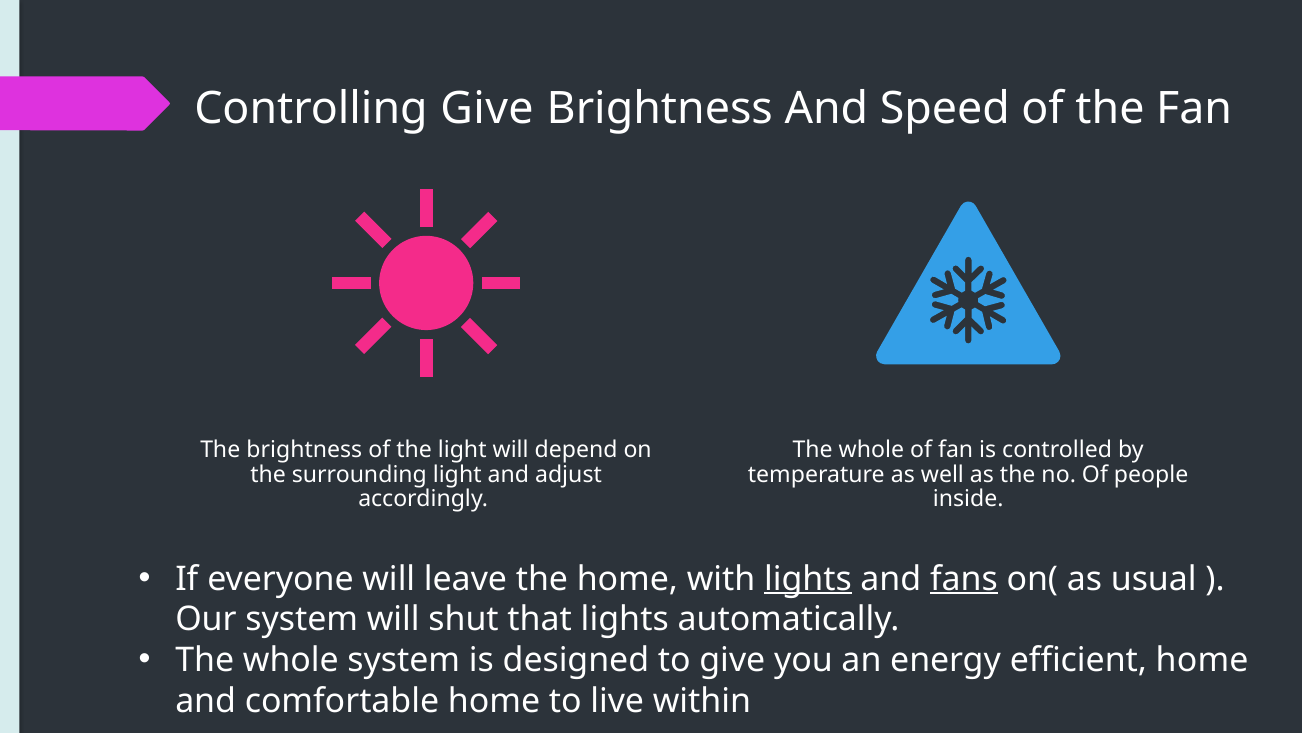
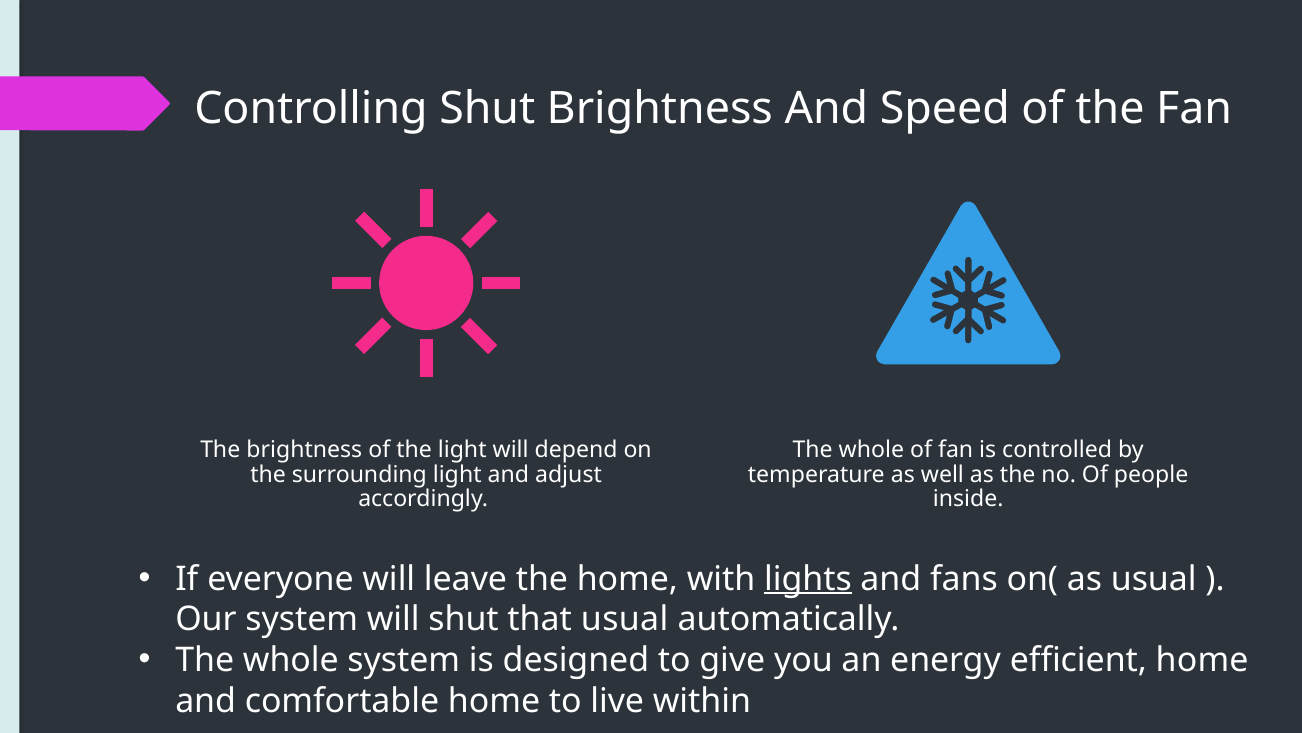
Controlling Give: Give -> Shut (487, 109)
fans underline: present -> none (964, 578)
that lights: lights -> usual (625, 619)
